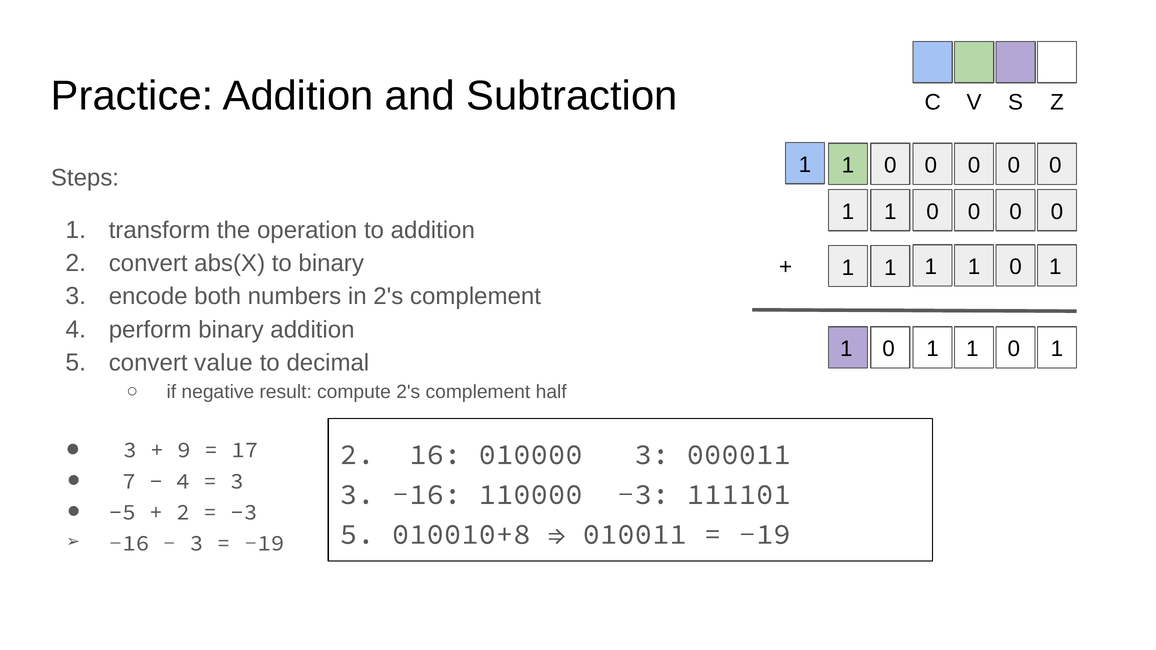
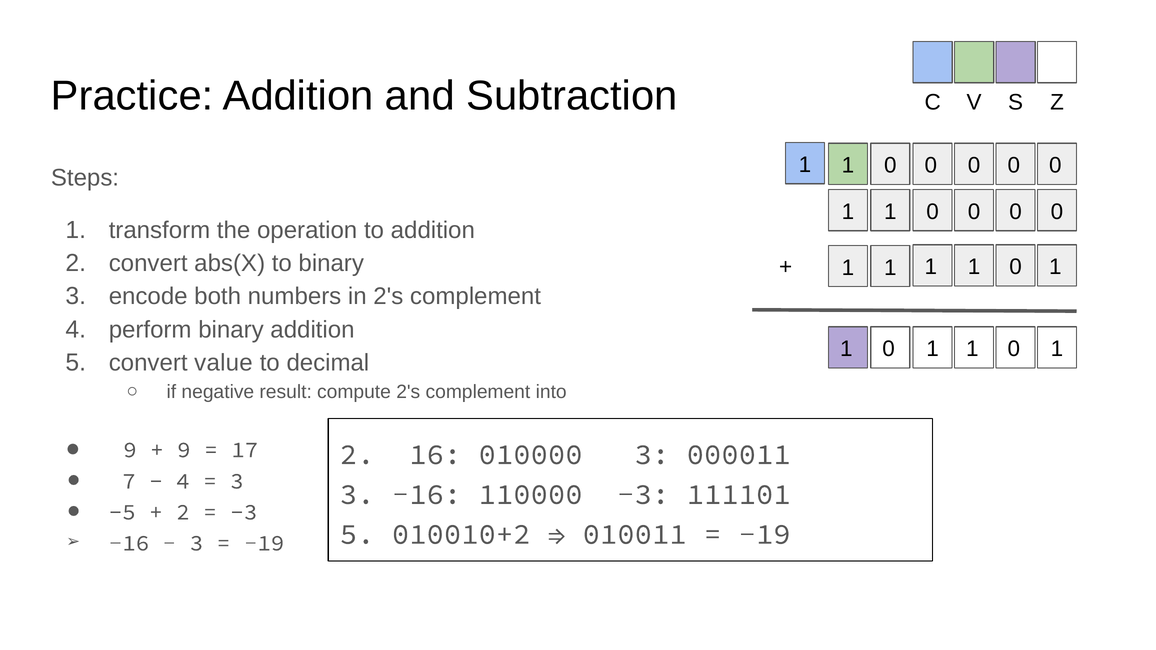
half: half -> into (551, 392)
3: 3 -> 9 (130, 450)
010010+8: 010010+8 -> 010010+2 (461, 534)
